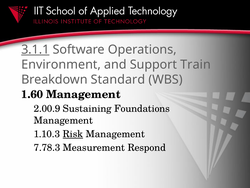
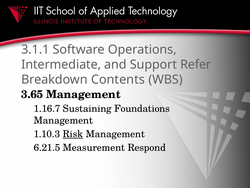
3.1.1 underline: present -> none (35, 49)
Environment: Environment -> Intermediate (61, 64)
Train: Train -> Refer (196, 64)
Standard: Standard -> Contents (118, 79)
1.60: 1.60 -> 3.65 (32, 94)
2.00.9: 2.00.9 -> 1.16.7 (47, 108)
7.78.3: 7.78.3 -> 6.21.5 (47, 147)
